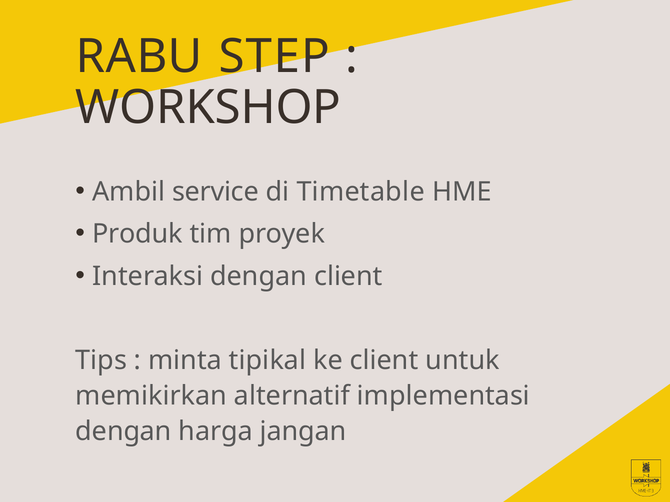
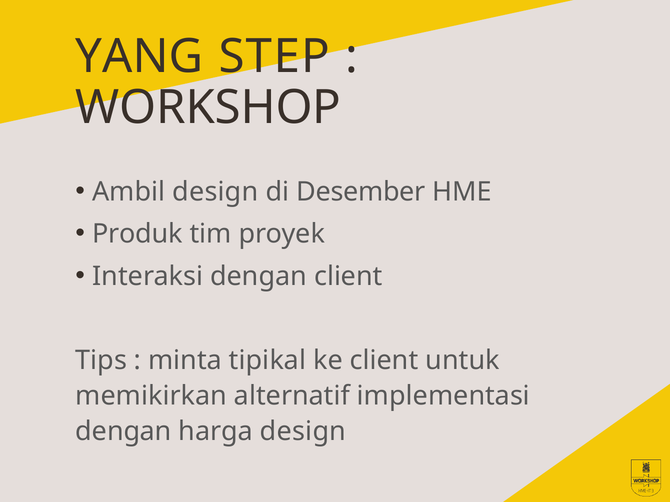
RABU: RABU -> YANG (139, 57)
Ambil service: service -> design (215, 192)
Timetable: Timetable -> Desember (361, 192)
harga jangan: jangan -> design (303, 432)
